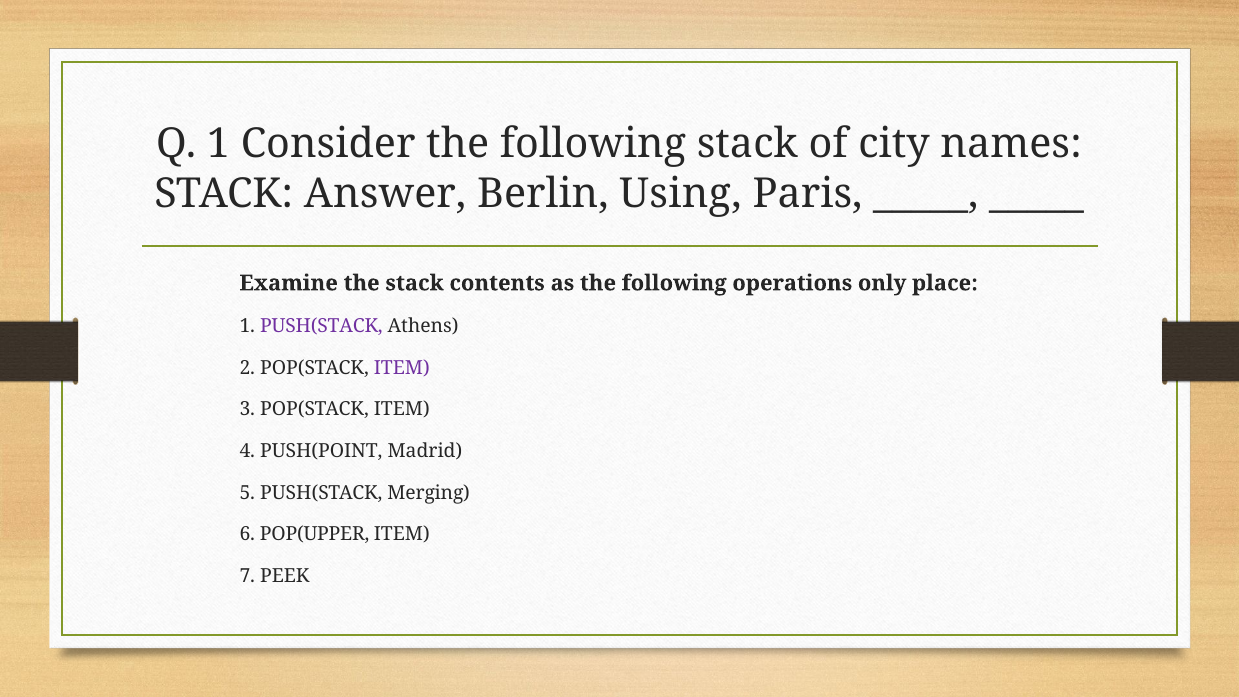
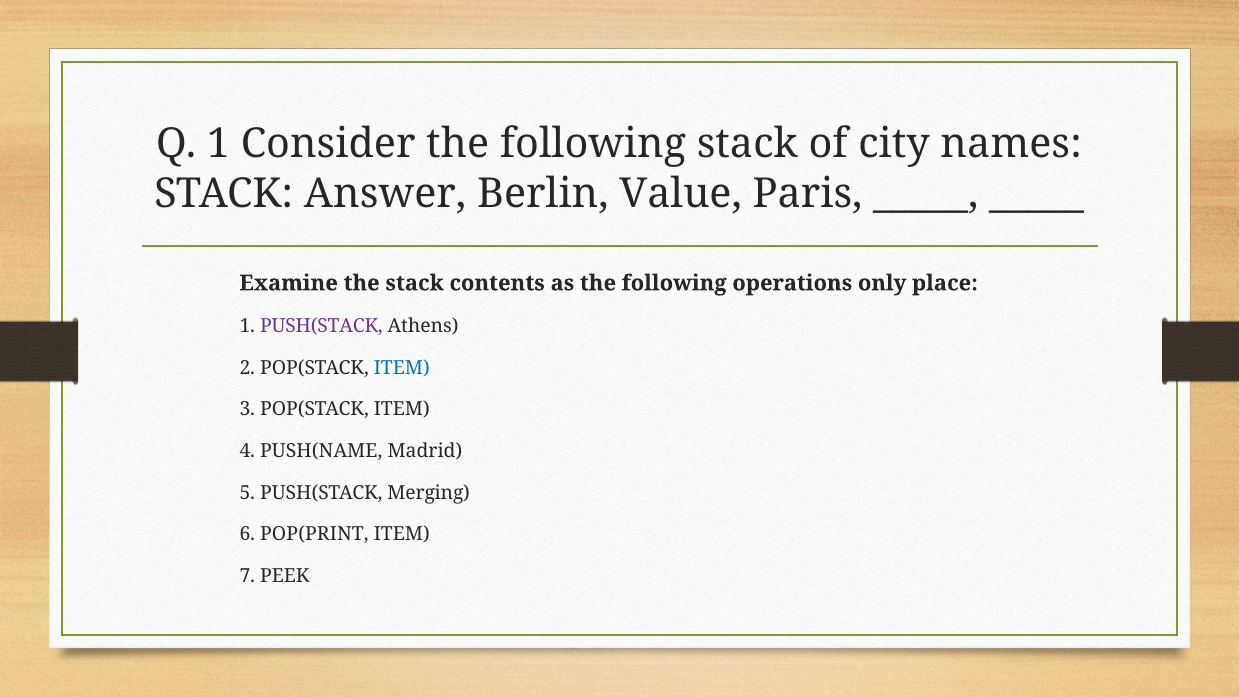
Using: Using -> Value (681, 194)
ITEM colour: purple -> blue (402, 368)
PUSH(POINT: PUSH(POINT -> PUSH(NAME (321, 451)
POP(UPPER: POP(UPPER -> POP(PRINT (314, 535)
